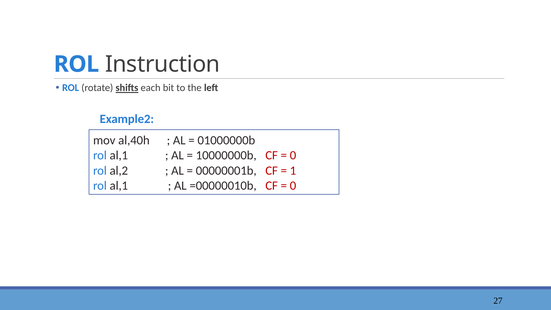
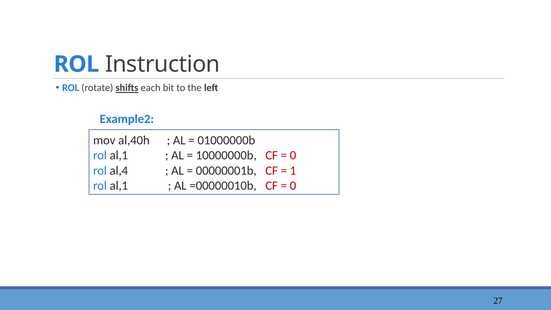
al,2: al,2 -> al,4 (119, 171)
